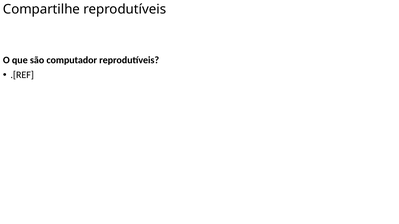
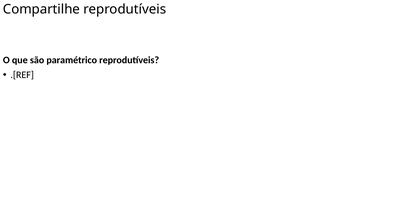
computador: computador -> paramétrico (72, 60)
